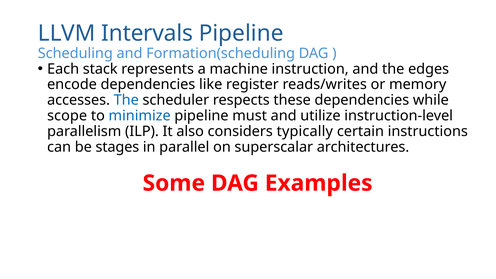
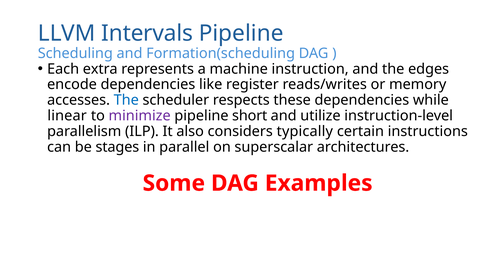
stack: stack -> extra (100, 69)
scope: scope -> linear (67, 116)
minimize colour: blue -> purple (140, 116)
must: must -> short (250, 116)
